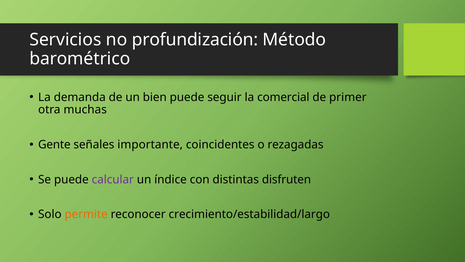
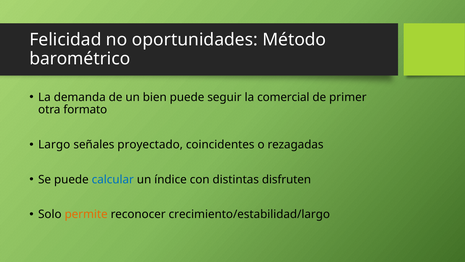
Servicios: Servicios -> Felicidad (65, 40)
profundización: profundización -> oportunidades (195, 40)
muchas: muchas -> formato (85, 110)
Gente: Gente -> Largo (54, 144)
importante: importante -> proyectado (150, 144)
calcular colour: purple -> blue (113, 179)
